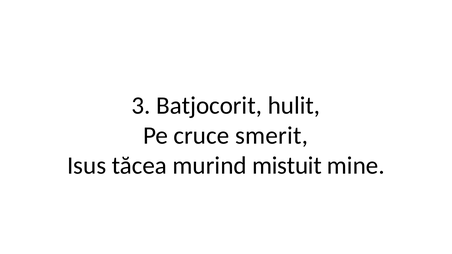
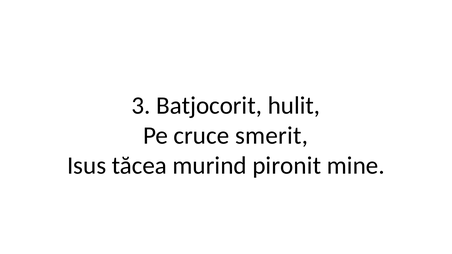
mistuit: mistuit -> pironit (287, 166)
